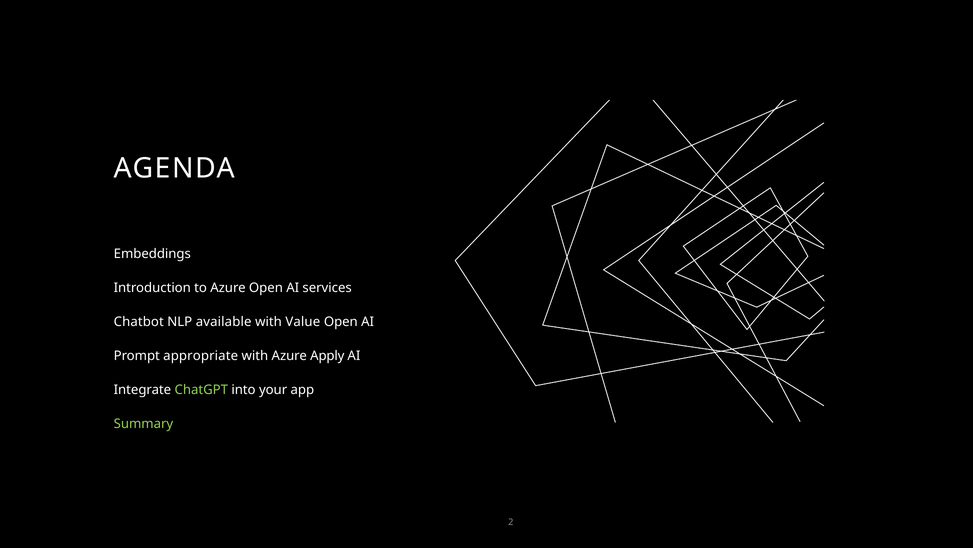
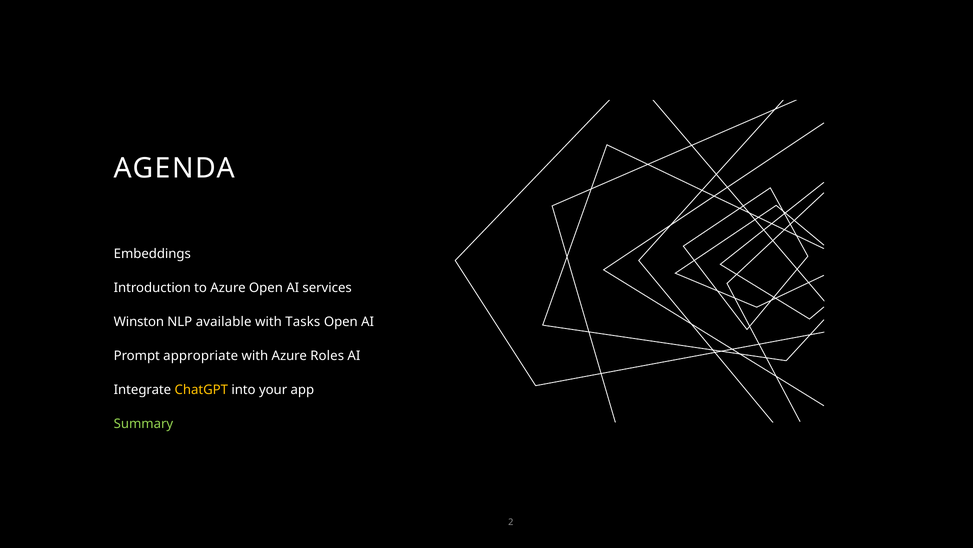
Chatbot: Chatbot -> Winston (139, 322)
Value: Value -> Tasks (303, 322)
Apply: Apply -> Roles (327, 355)
ChatGPT colour: light green -> yellow (201, 389)
